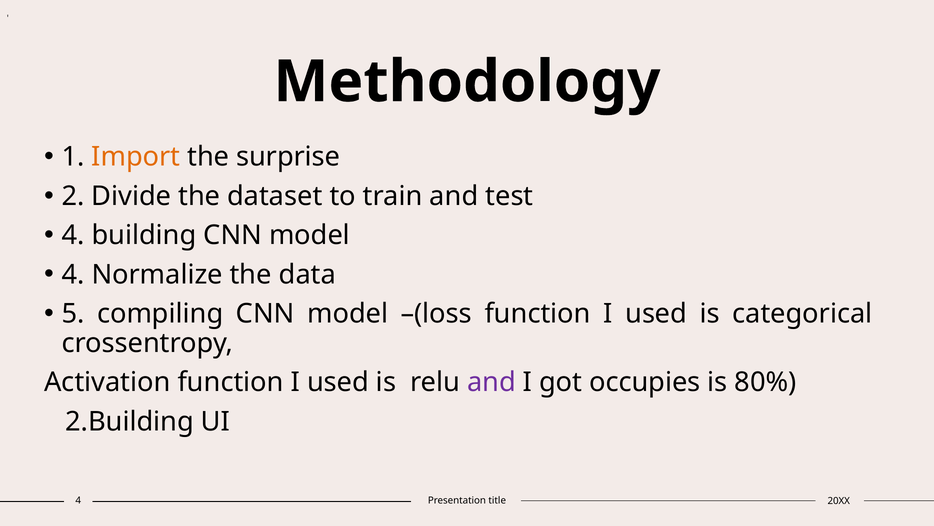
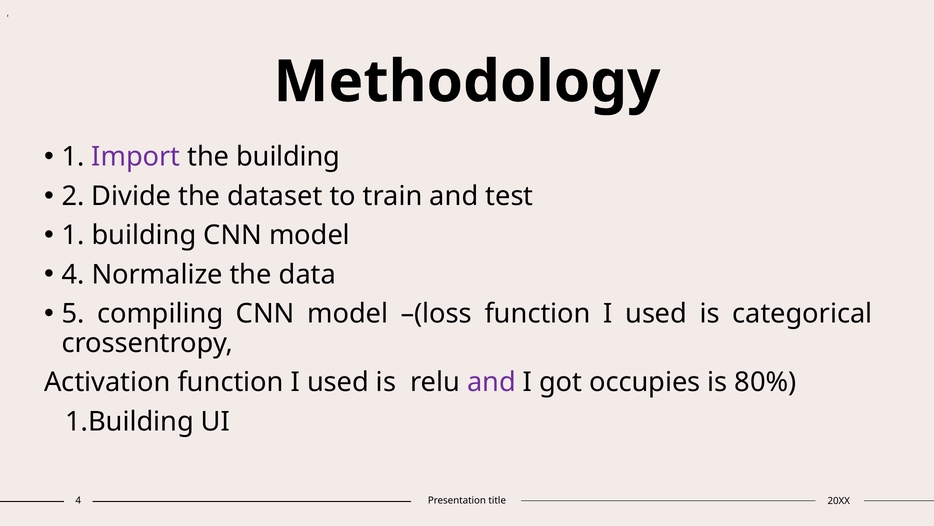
Import colour: orange -> purple (136, 157)
the surprise: surprise -> building (288, 157)
4: 4 -> 1 (73, 235)
2.Building: 2.Building -> 1.Building (130, 421)
